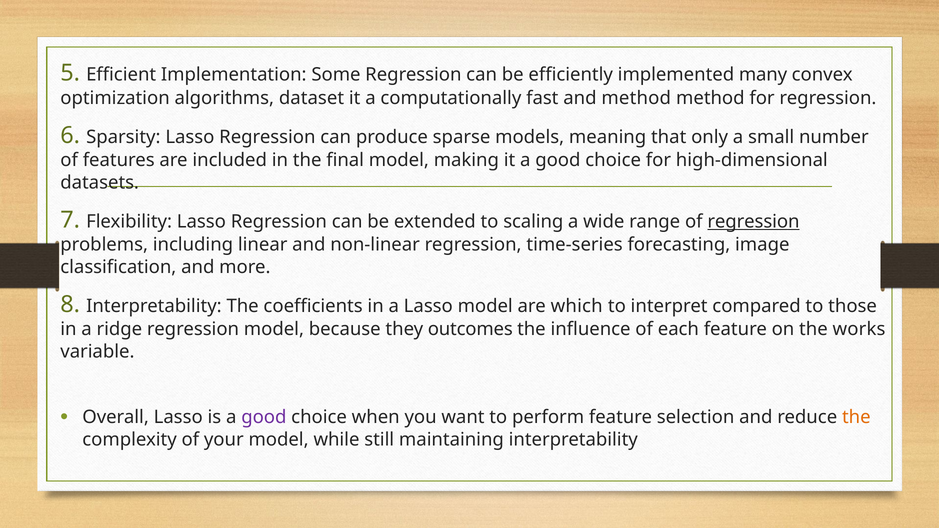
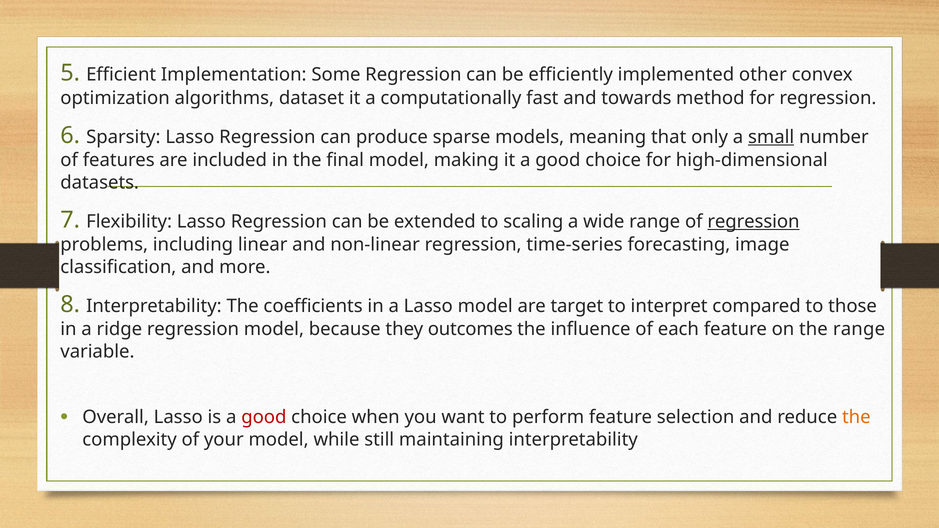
many: many -> other (763, 75)
and method: method -> towards (636, 98)
small underline: none -> present (771, 137)
which: which -> target (577, 306)
the works: works -> range (859, 329)
good colour: purple -> red (264, 417)
